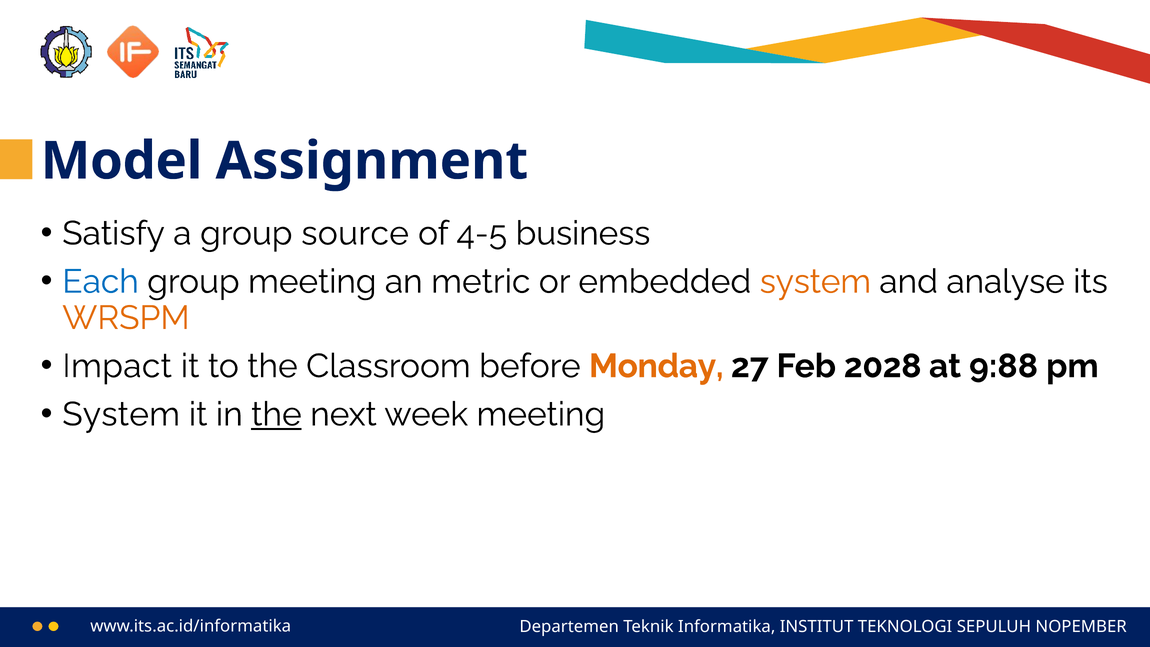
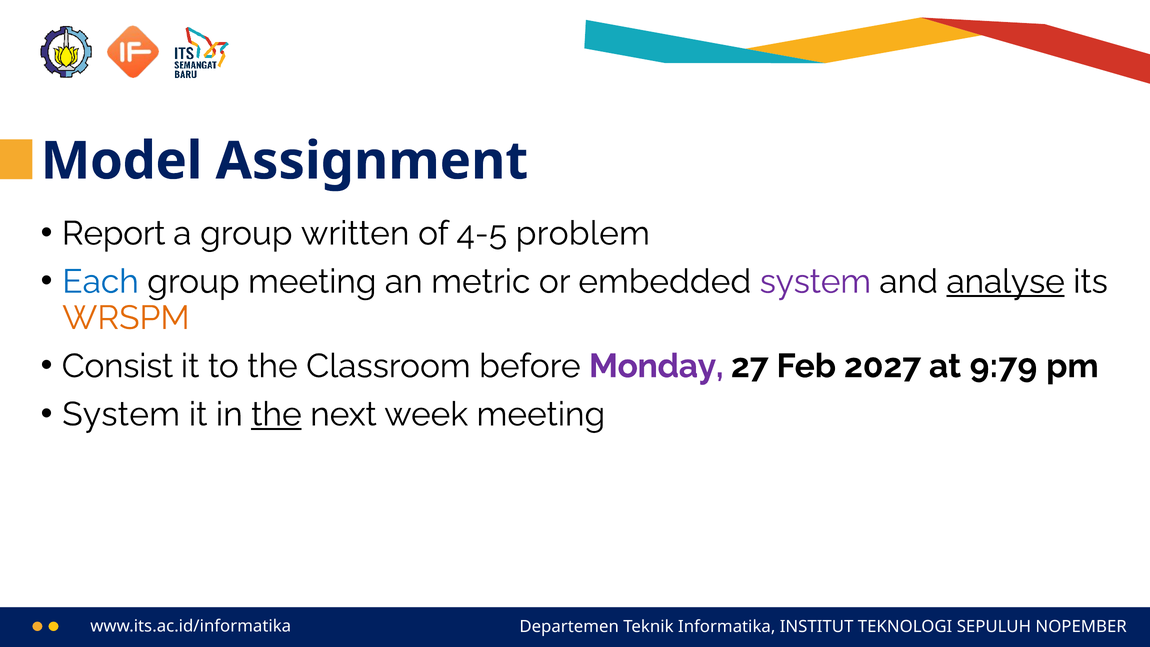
Satisfy: Satisfy -> Report (114, 233)
source: source -> written (355, 233)
business: business -> problem (583, 233)
system colour: orange -> purple (815, 282)
analyse underline: none -> present (1006, 282)
Impact: Impact -> Consist (117, 366)
Monday colour: orange -> purple (656, 366)
2028: 2028 -> 2027 (883, 366)
9:88: 9:88 -> 9:79 (1003, 366)
